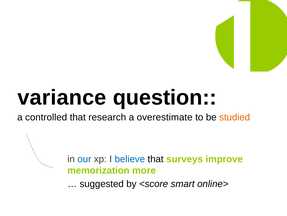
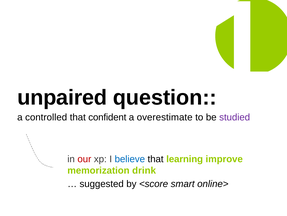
variance: variance -> unpaired (62, 97)
research: research -> confident (107, 117)
studied colour: orange -> purple (235, 117)
our colour: blue -> red (84, 158)
surveys: surveys -> learning (185, 158)
more: more -> drink (144, 170)
